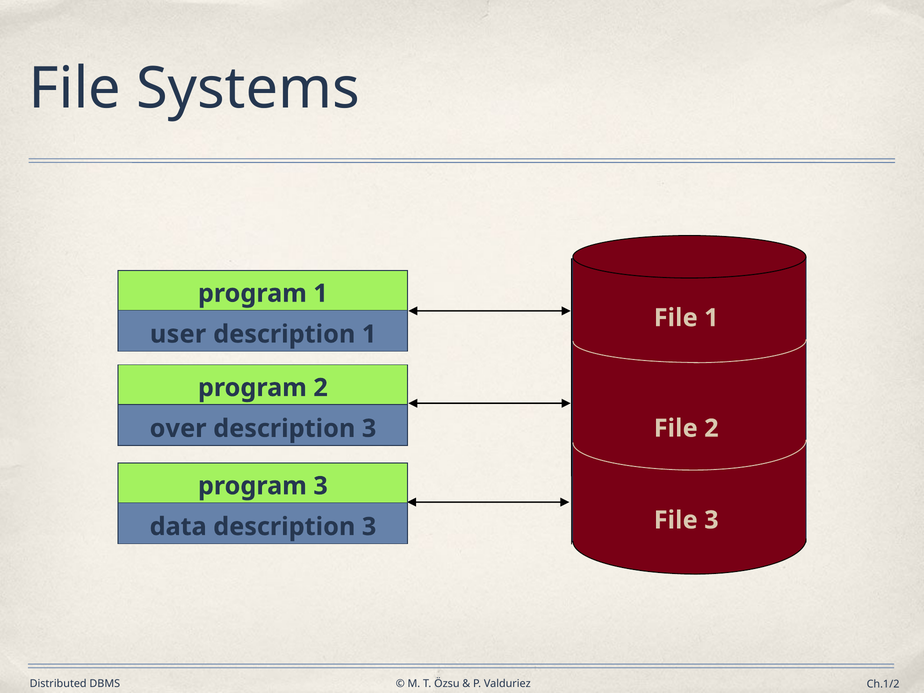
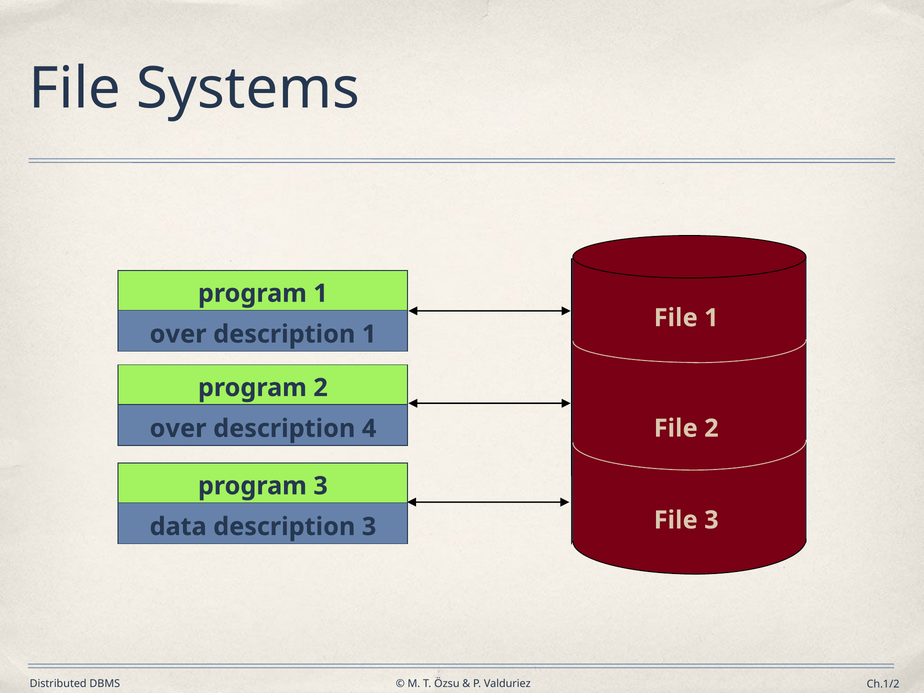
user: user -> over (178, 334)
3: 3 -> 4 (369, 429)
